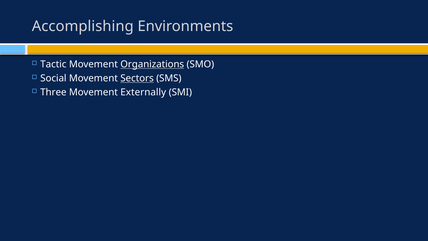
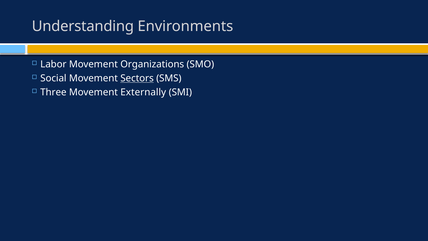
Accomplishing: Accomplishing -> Understanding (83, 26)
Tactic: Tactic -> Labor (53, 64)
Organizations underline: present -> none (152, 64)
